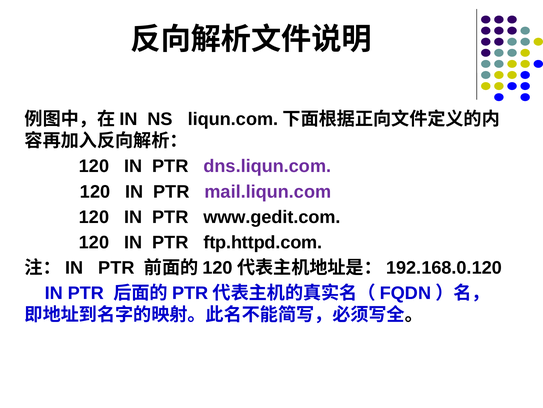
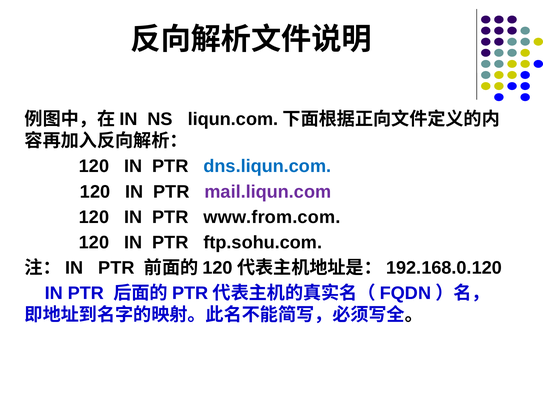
dns.liqun.com colour: purple -> blue (267, 166)
www.gedit.com: www.gedit.com -> www.from.com (272, 217)
ftp.httpd.com: ftp.httpd.com -> ftp.sohu.com (263, 242)
